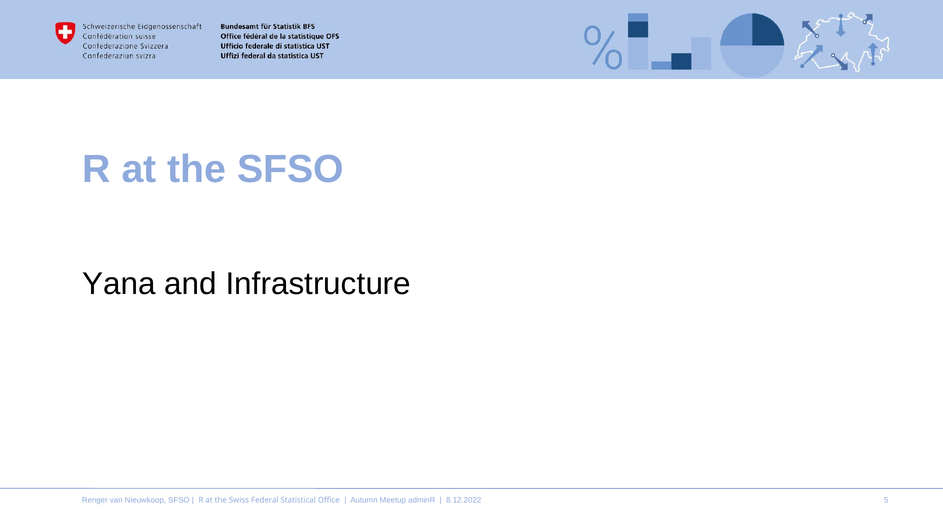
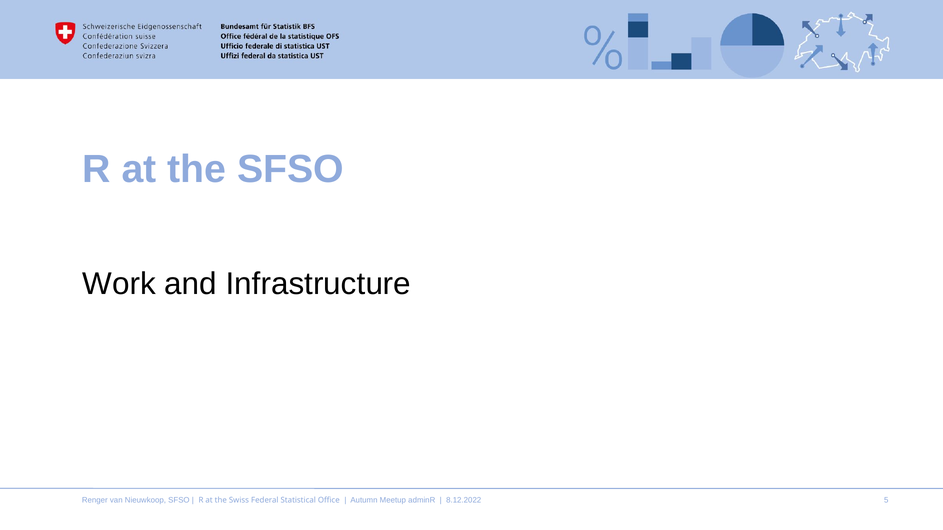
Yana: Yana -> Work (119, 284)
